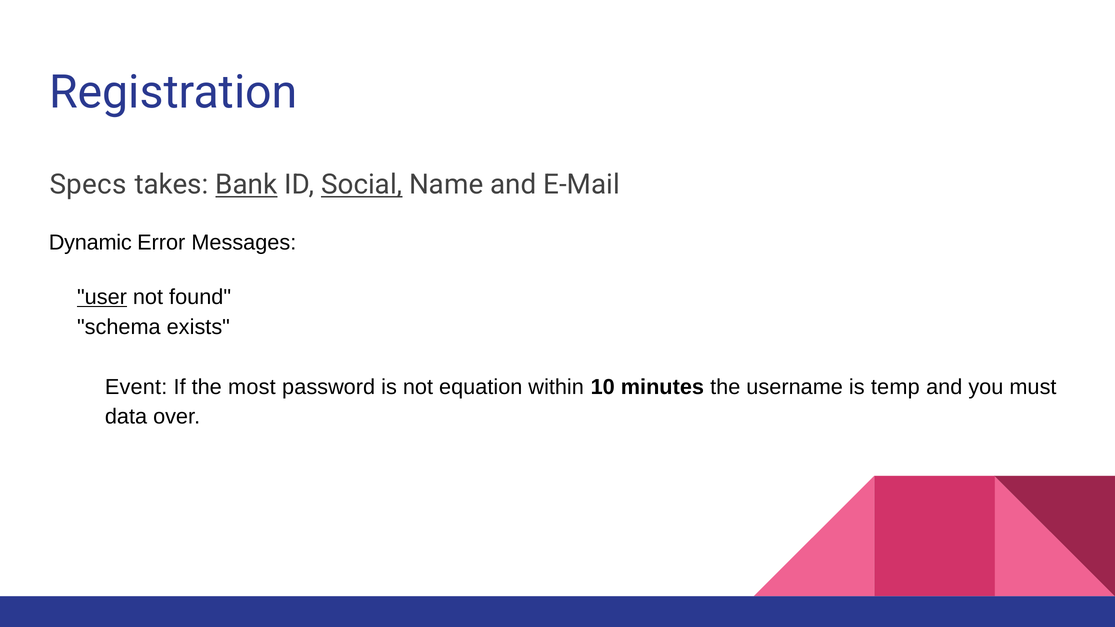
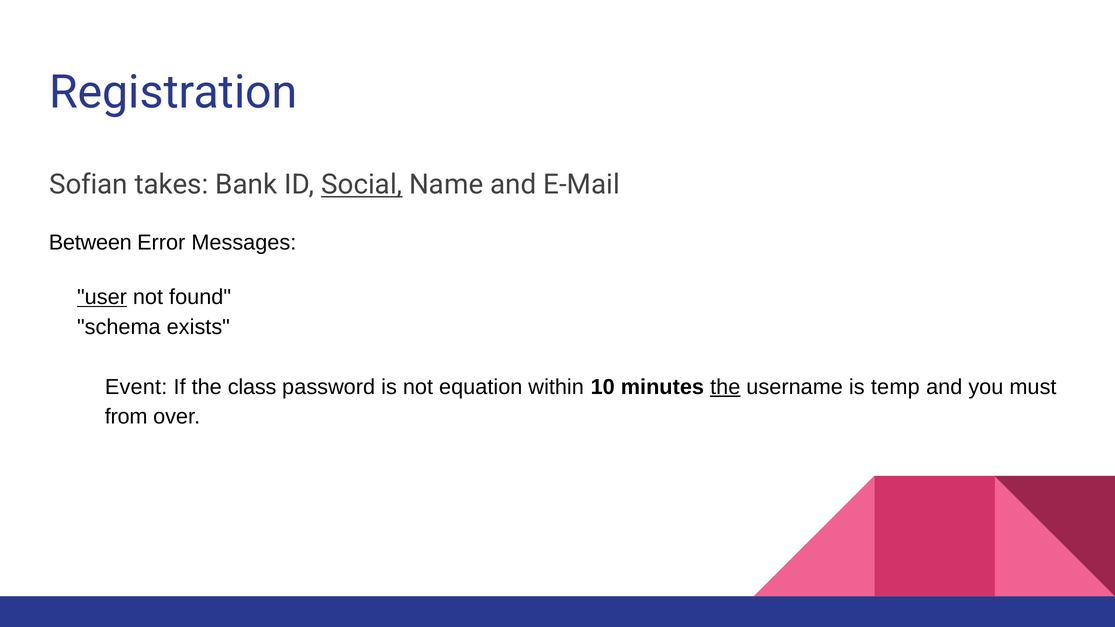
Specs: Specs -> Sofian (88, 185)
Bank underline: present -> none (246, 185)
Dynamic: Dynamic -> Between (90, 243)
most: most -> class (252, 387)
the underline: none -> present (725, 387)
data: data -> from (126, 417)
